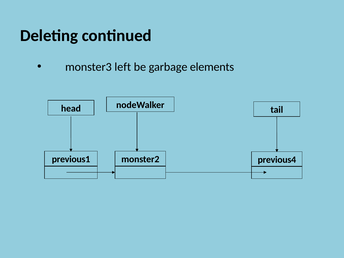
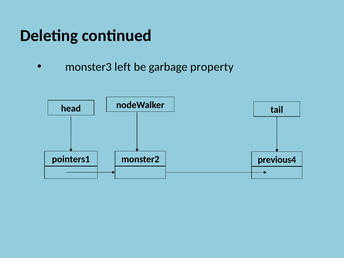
elements: elements -> property (212, 67)
previous1: previous1 -> pointers1 (71, 159)
